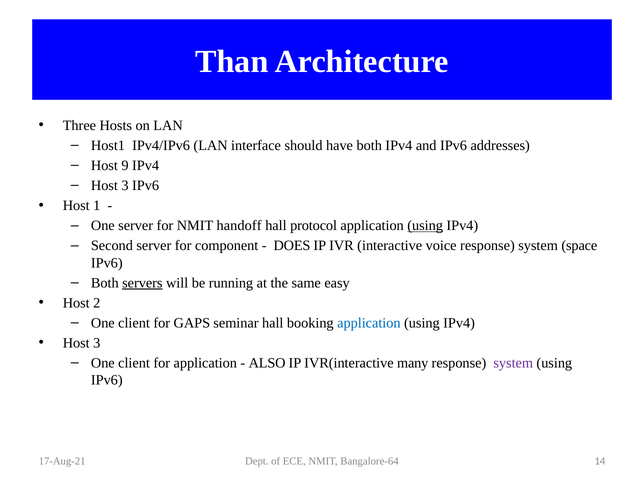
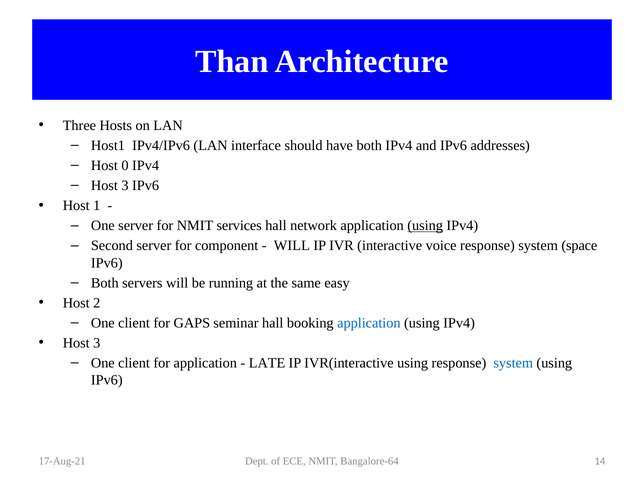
9: 9 -> 0 (125, 166)
handoff: handoff -> services (239, 226)
protocol: protocol -> network (314, 226)
DOES: DOES -> WILL (292, 246)
servers underline: present -> none (142, 283)
ALSO: ALSO -> LATE (267, 363)
IVR(interactive many: many -> using (413, 363)
system colour: purple -> blue (513, 363)
